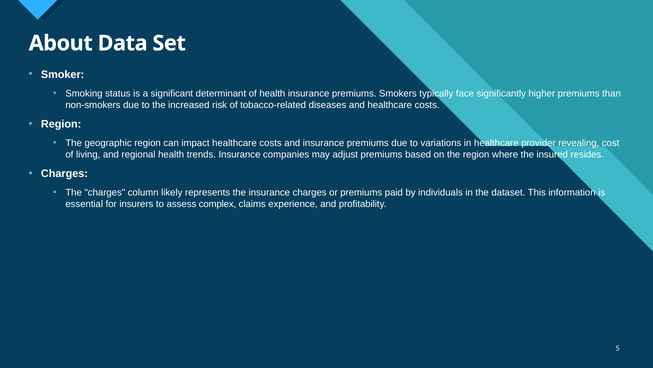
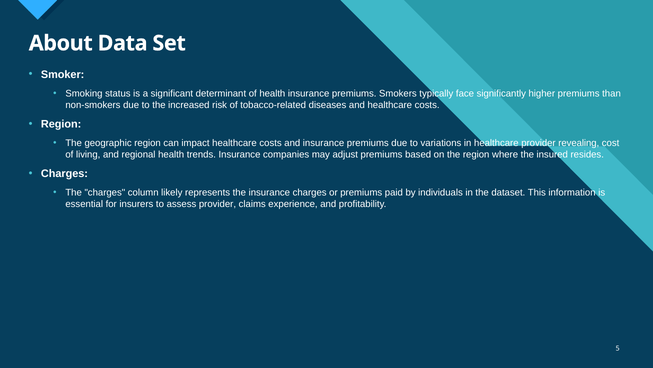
assess complex: complex -> provider (217, 204)
